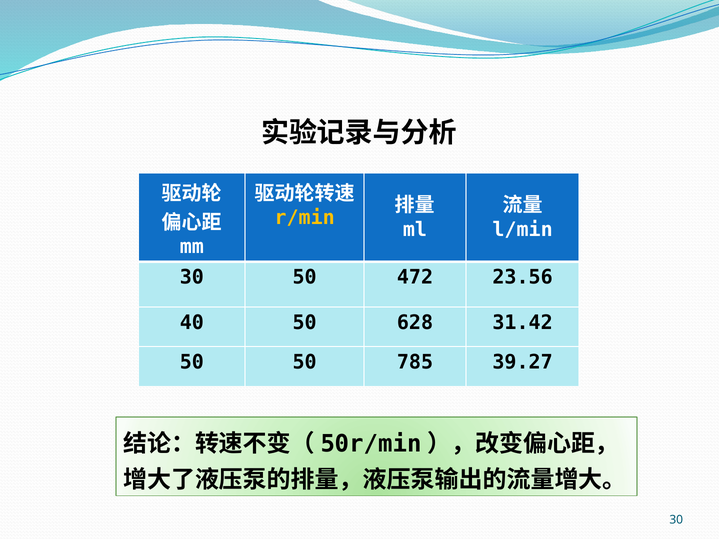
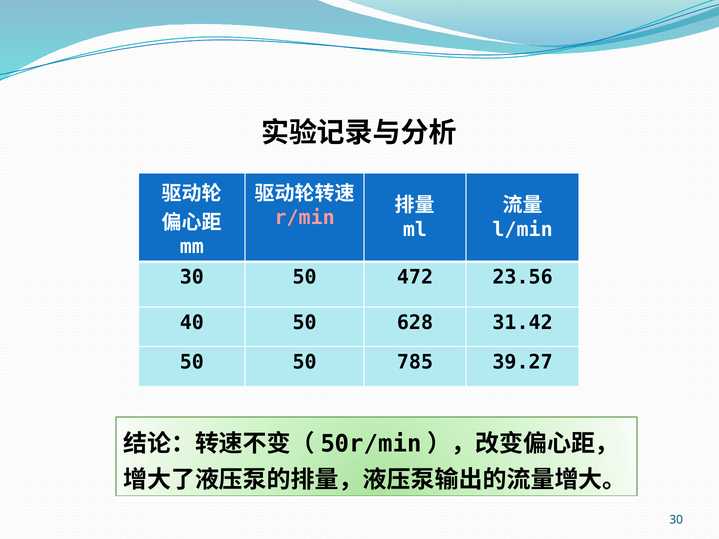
r/min colour: yellow -> pink (305, 218)
